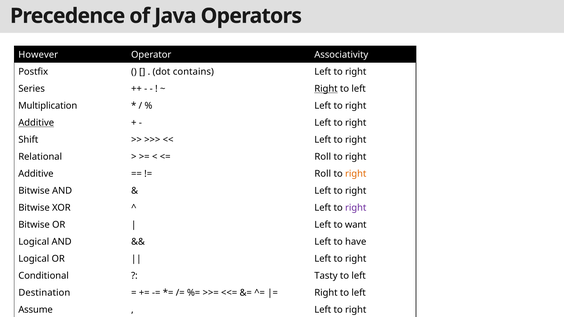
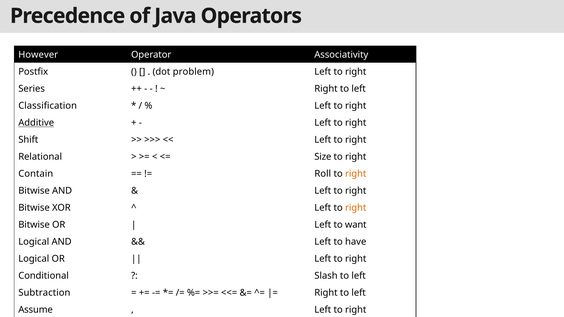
contains: contains -> problem (193, 72)
Right underline: present -> none (326, 89)
Multiplication: Multiplication -> Classification (48, 106)
Roll: Roll -> Size (323, 157)
Additive: Additive -> Contain (36, 174)
right colour: purple -> orange (356, 208)
Tasty: Tasty -> Slash (326, 276)
Destination: Destination -> Subtraction (44, 293)
